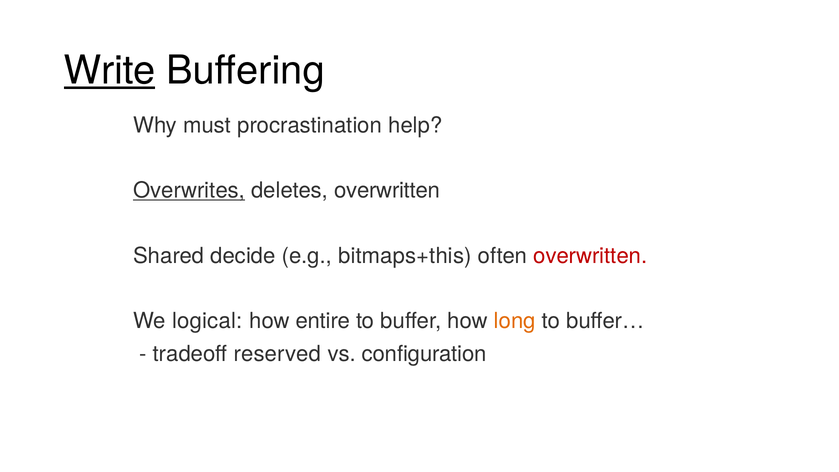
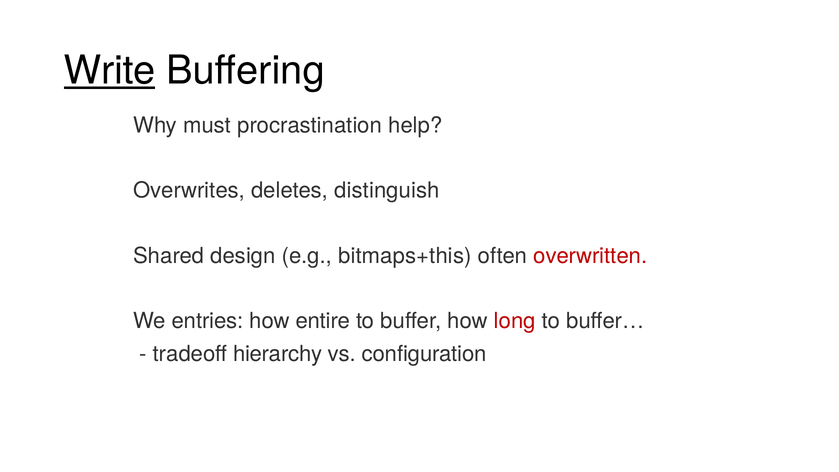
Overwrites underline: present -> none (189, 190)
deletes overwritten: overwritten -> distinguish (387, 190)
decide: decide -> design (243, 256)
logical: logical -> entries (208, 321)
long colour: orange -> red (515, 321)
reserved: reserved -> hierarchy (278, 354)
